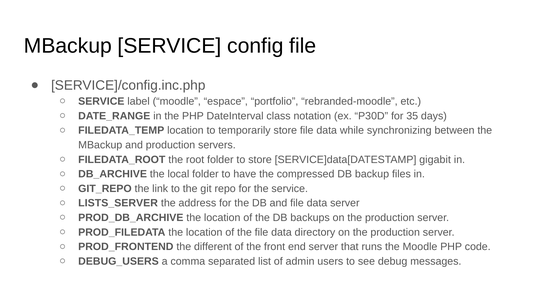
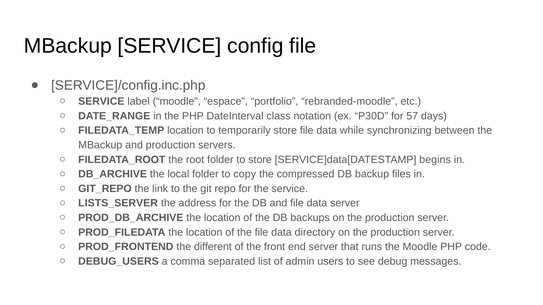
35: 35 -> 57 (412, 116)
gigabit: gigabit -> begins (435, 160)
have: have -> copy (245, 174)
